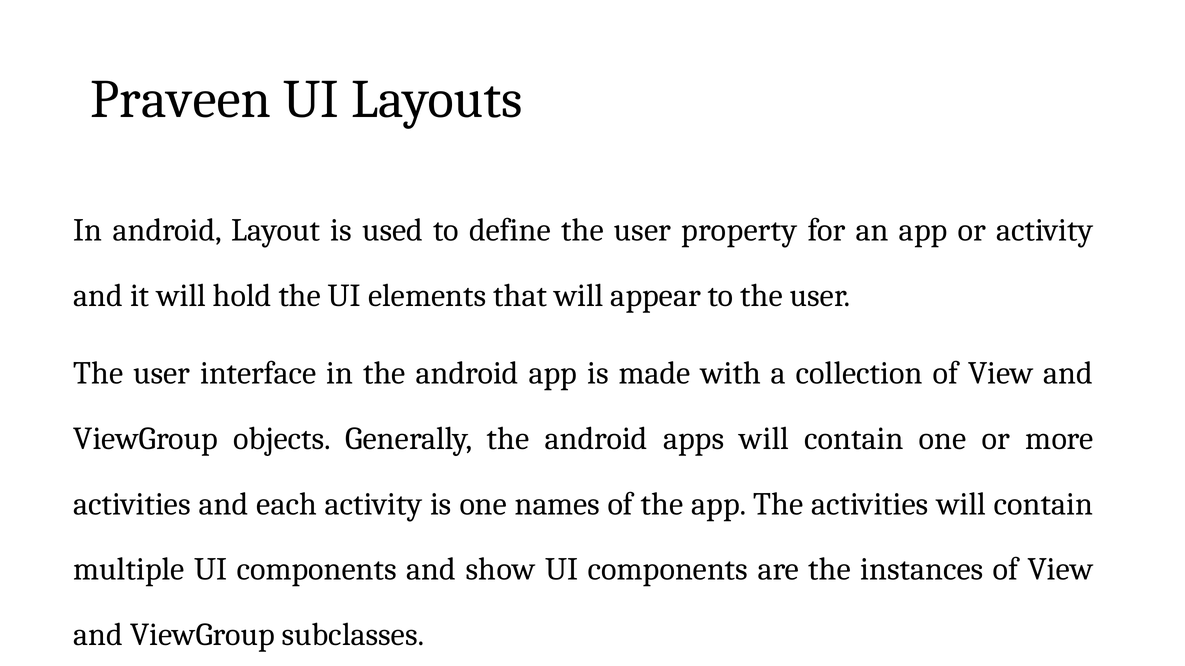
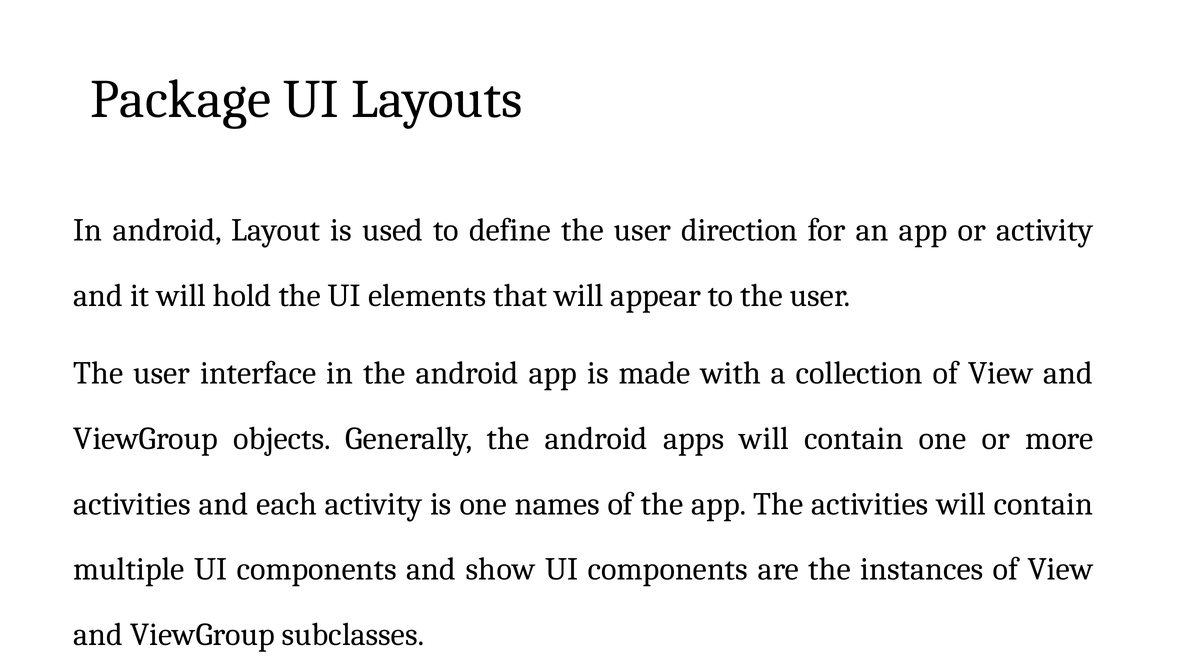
Praveen: Praveen -> Package (181, 100)
property: property -> direction (739, 230)
